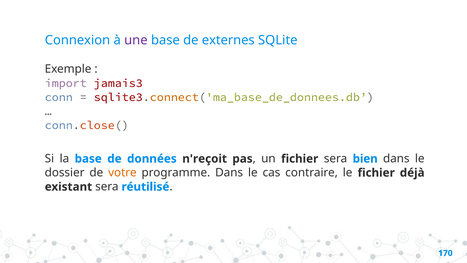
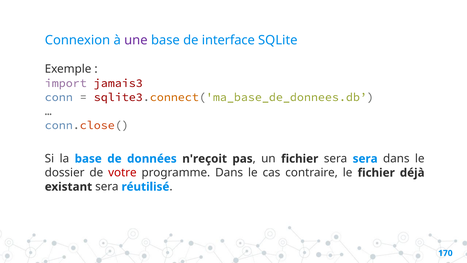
externes: externes -> interface (228, 40)
sera bien: bien -> sera (365, 159)
votre colour: orange -> red (122, 173)
